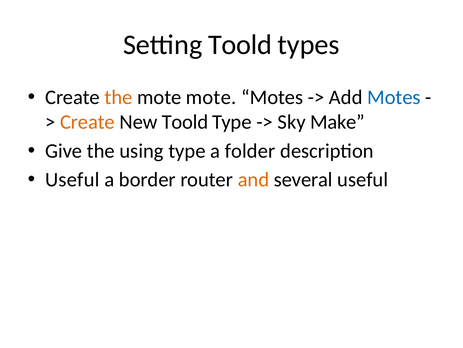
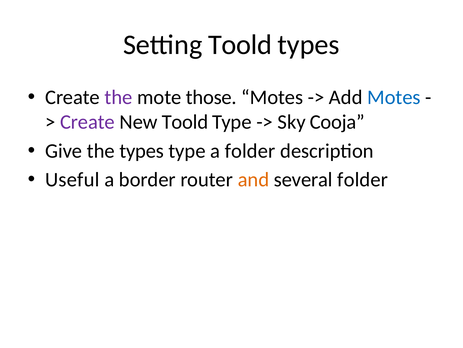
the colour: orange -> purple (118, 97)
mote mote: mote -> those (211, 97)
Create colour: orange -> purple (87, 122)
Make: Make -> Cooja (337, 122)
the using: using -> types (142, 151)
several useful: useful -> folder (363, 179)
